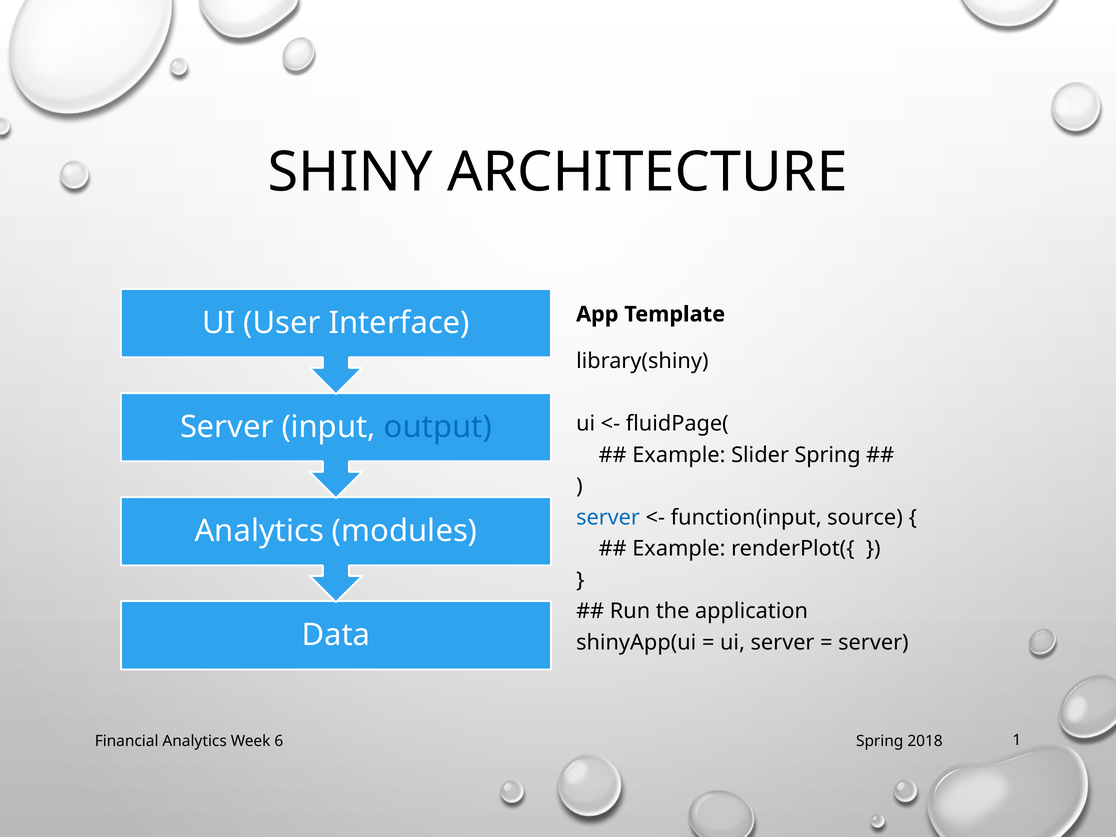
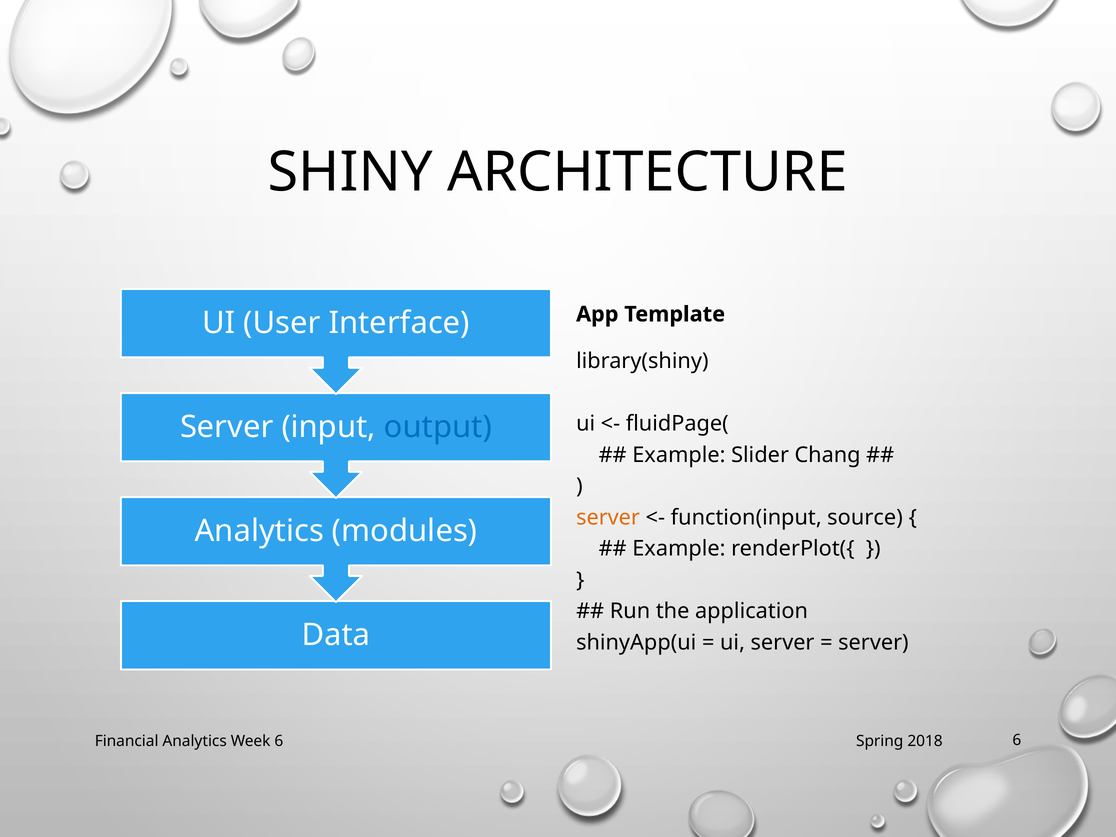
Slider Spring: Spring -> Chang (828, 455)
server colour: blue -> orange (608, 517)
6 1: 1 -> 6 (1017, 740)
